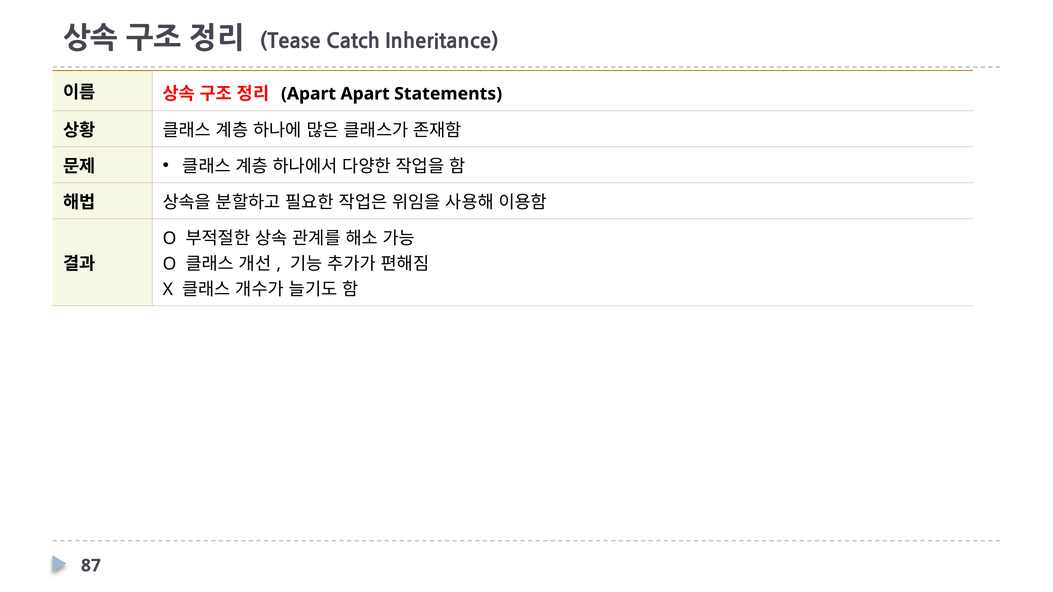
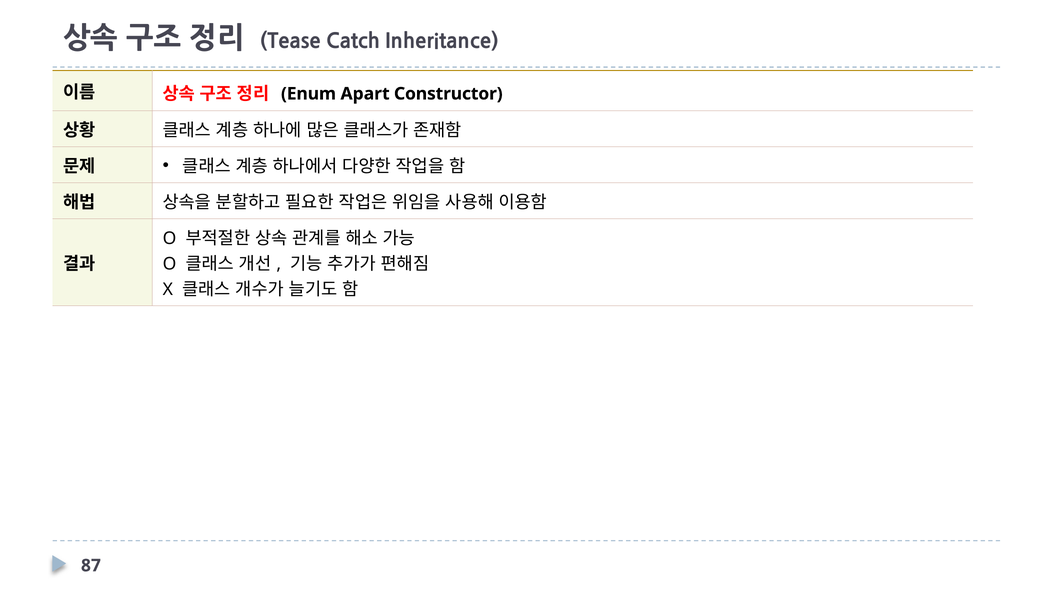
Apart: Apart -> Enum (309, 94)
Statements: Statements -> Constructor (448, 94)
